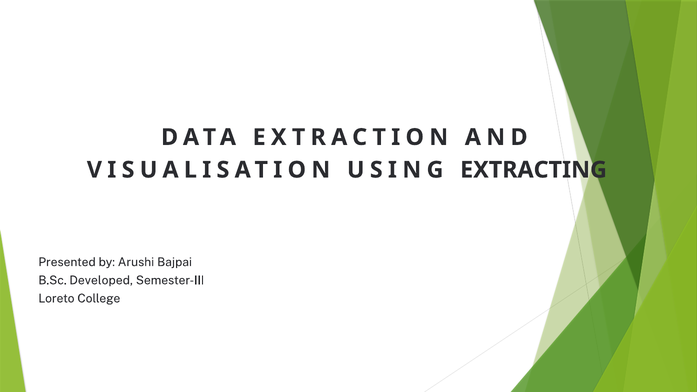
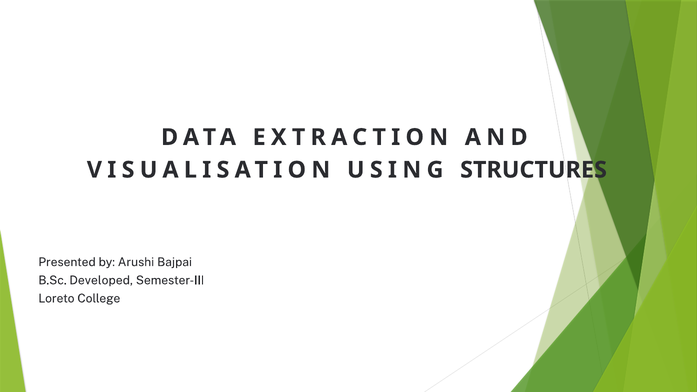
EXTRACTING: EXTRACTING -> STRUCTURES (534, 170)
